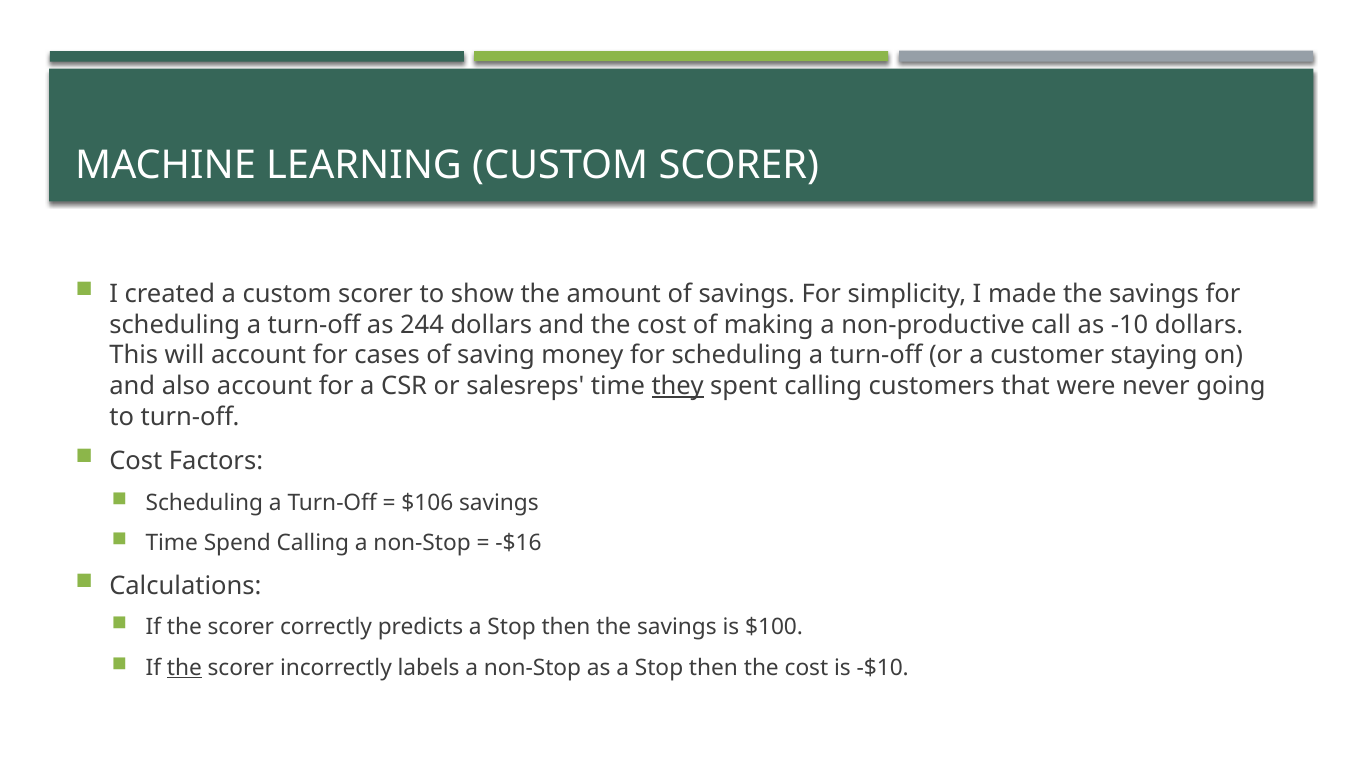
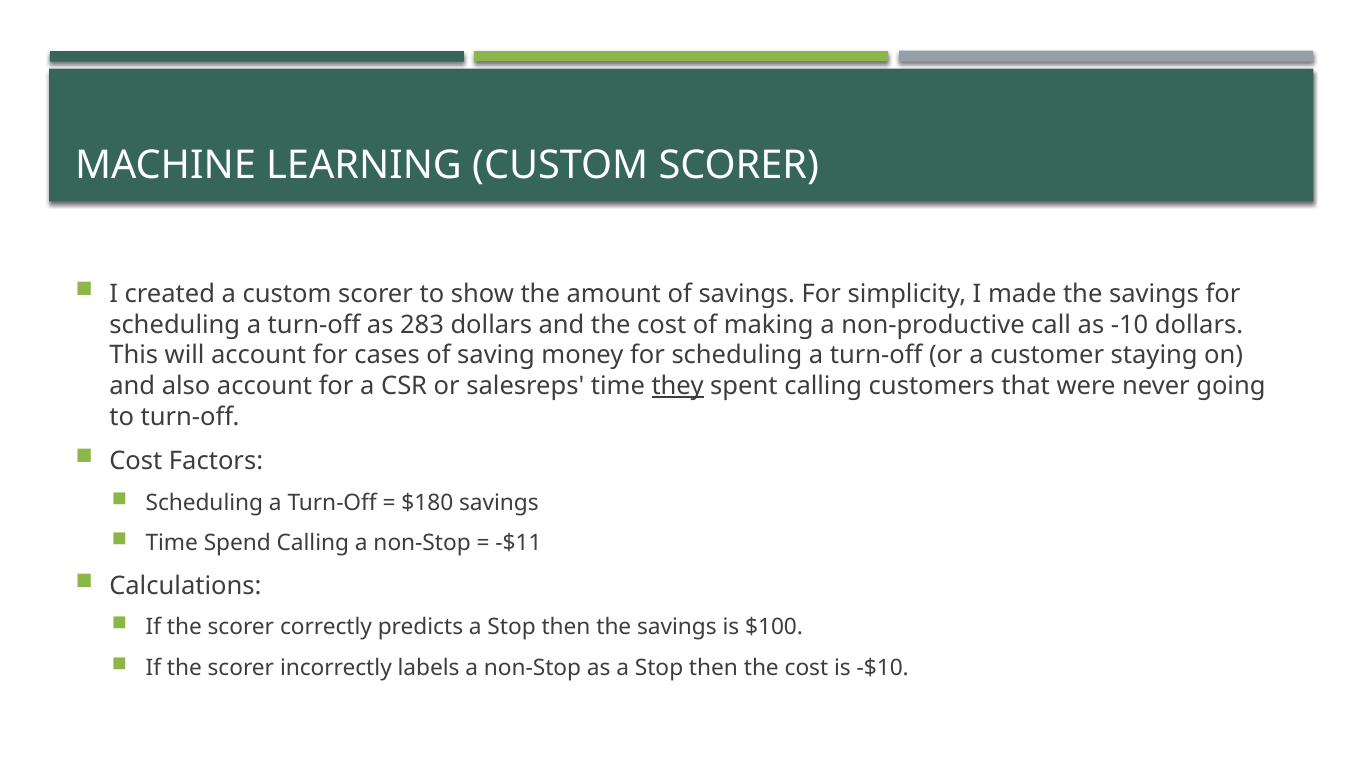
244: 244 -> 283 (422, 325)
$106: $106 -> $180 (427, 503)
-$16: -$16 -> -$11 (518, 543)
the underline: present -> none (184, 668)
